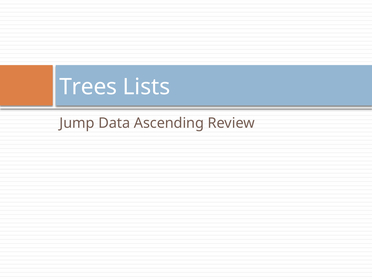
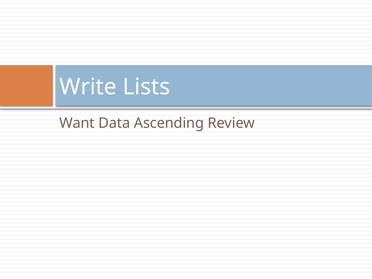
Trees: Trees -> Write (88, 87)
Jump: Jump -> Want (77, 123)
